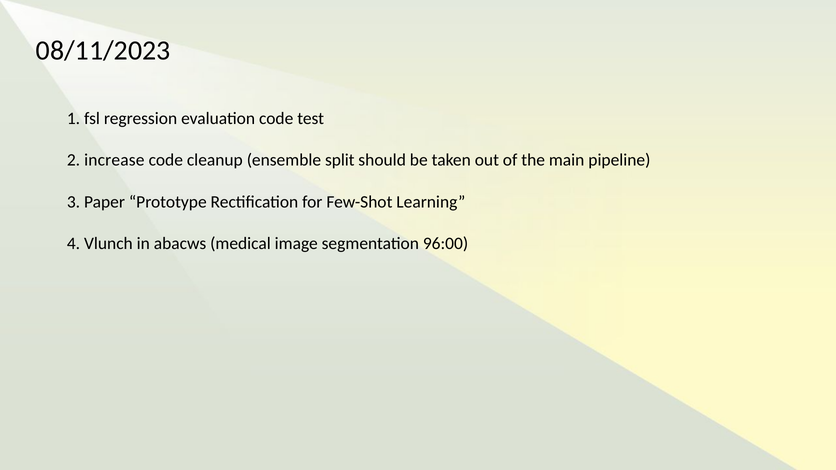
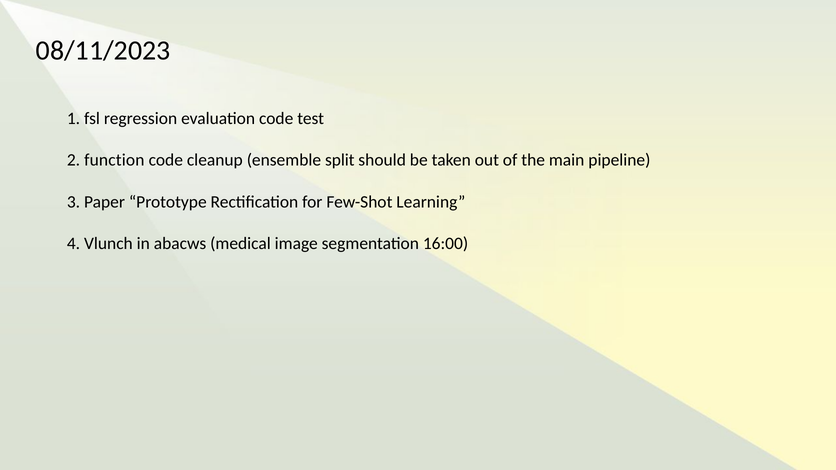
increase: increase -> function (114, 160)
96:00: 96:00 -> 16:00 (446, 244)
